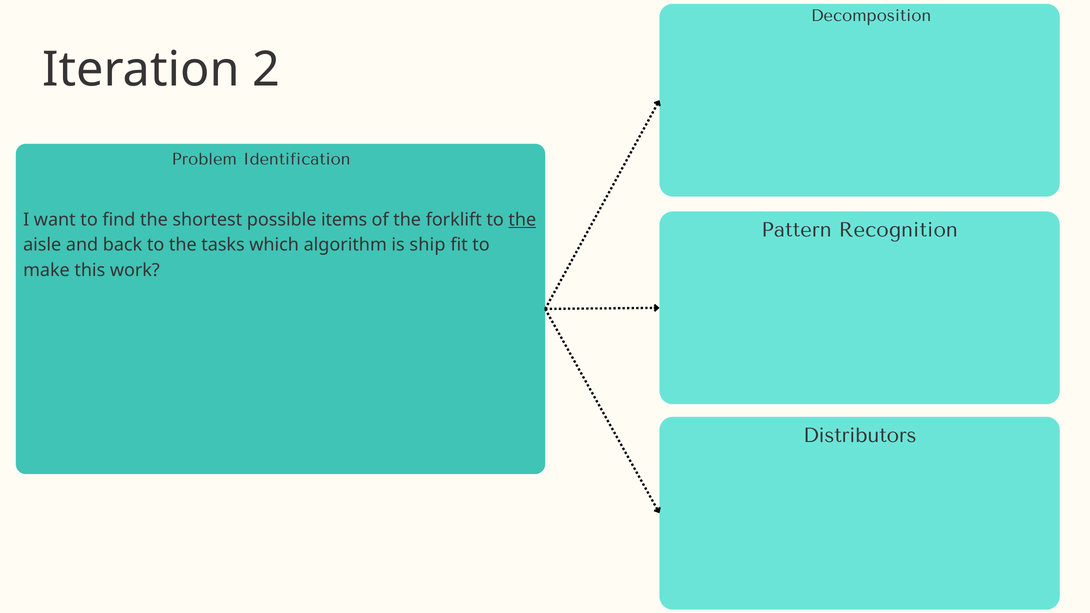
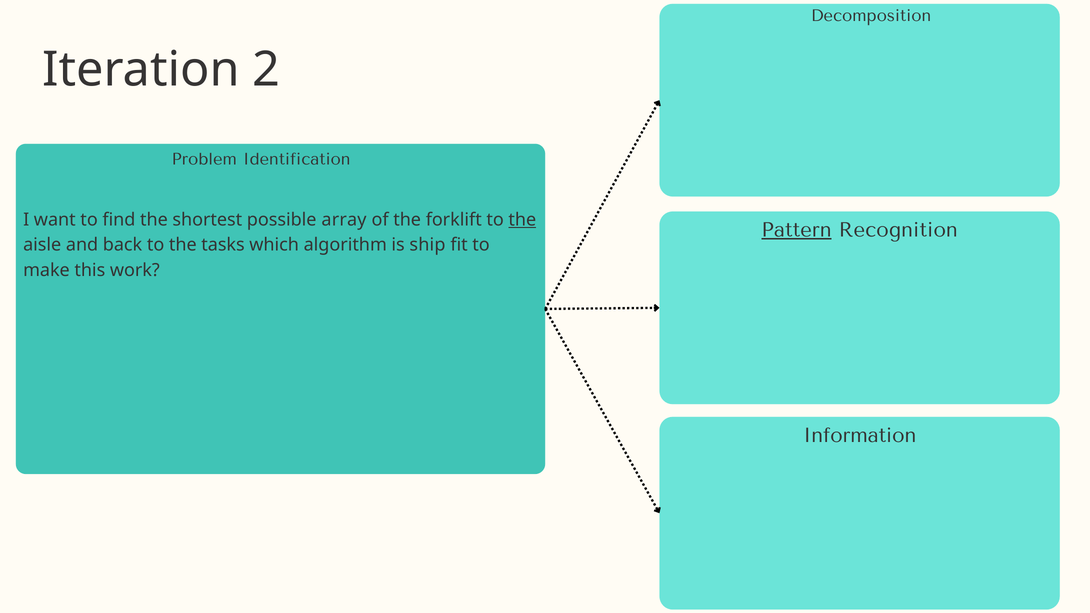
items: items -> array (344, 220)
Pattern underline: none -> present (797, 230)
Distributors: Distributors -> Information (860, 436)
